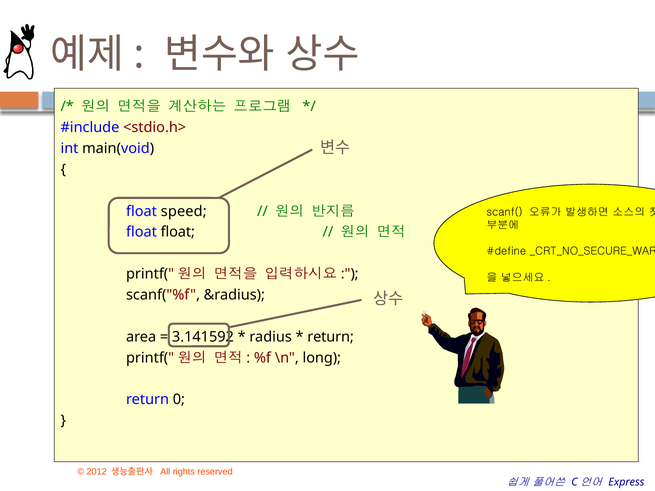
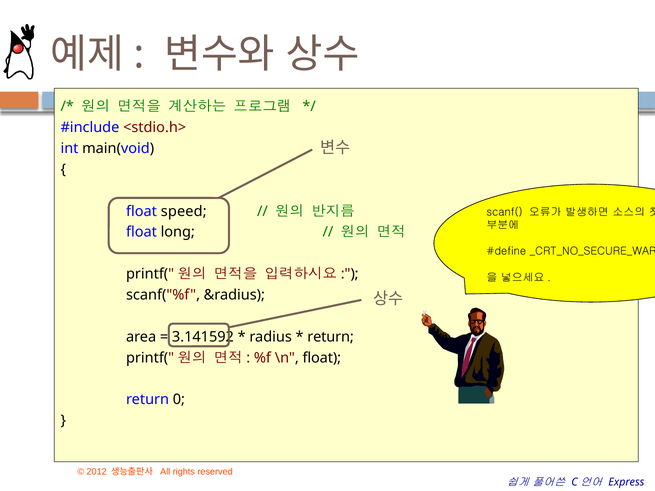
float float: float -> long (178, 232)
\n long: long -> float (322, 358)
